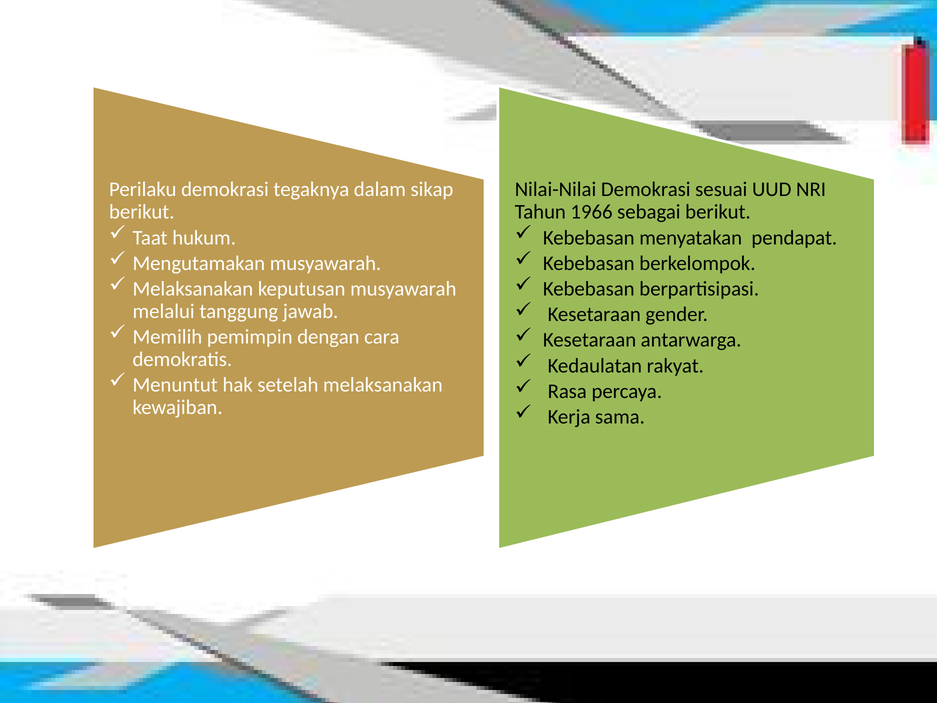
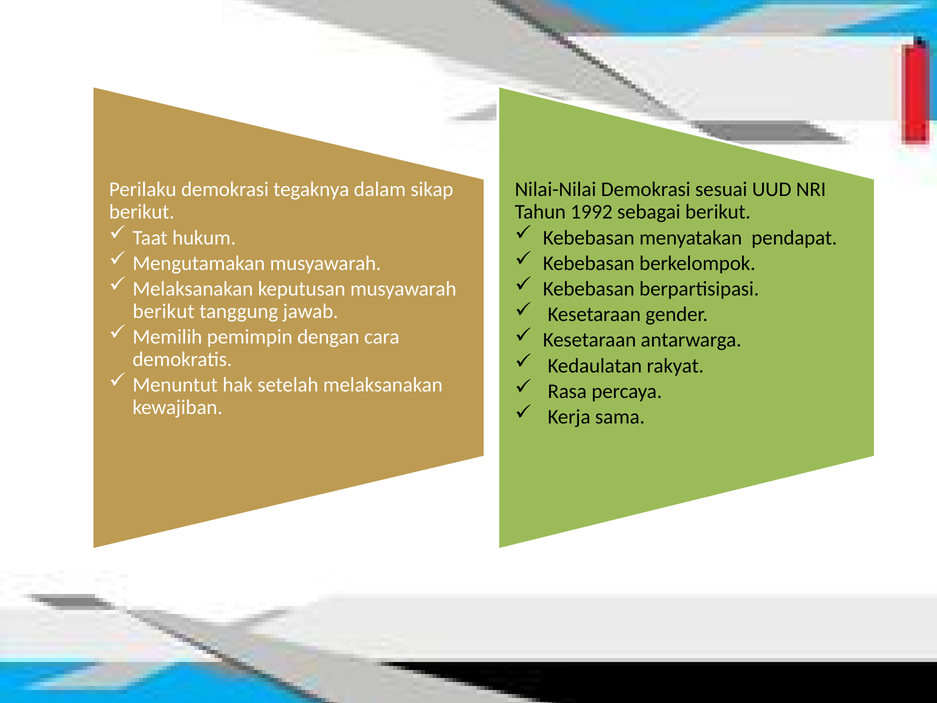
1966: 1966 -> 1992 (592, 212)
melalui: melalui -> berikut (164, 311)
